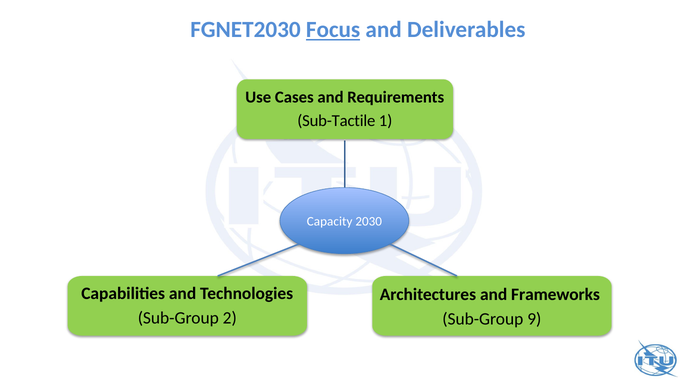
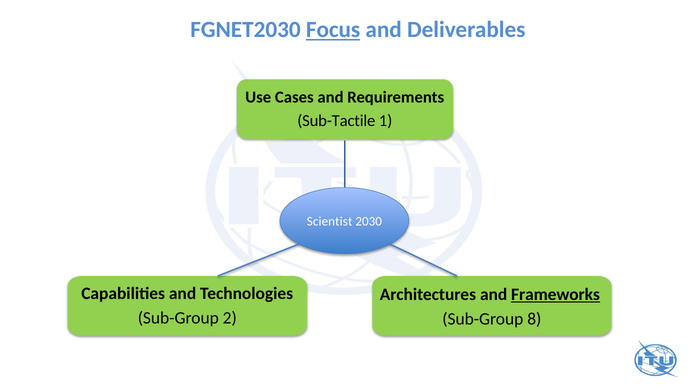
Capacity: Capacity -> Scientist (330, 222)
Frameworks underline: none -> present (556, 295)
9: 9 -> 8 (534, 320)
